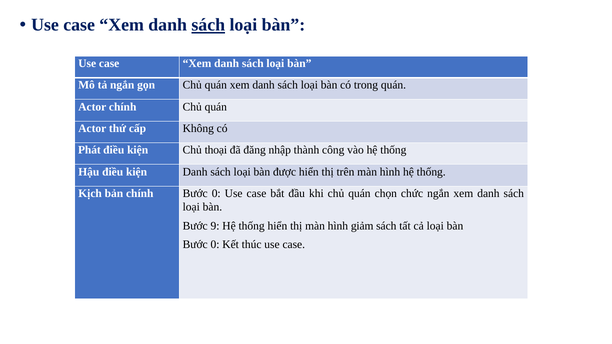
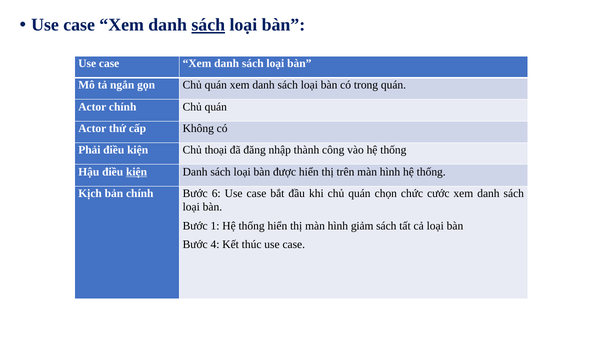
Phát: Phát -> Phải (89, 150)
kiện underline: none -> present (137, 172)
chính Bước 0: 0 -> 6 (216, 194)
chức ngắn: ngắn -> cước (438, 194)
9: 9 -> 1 (215, 226)
0: 0 -> 4 (215, 245)
